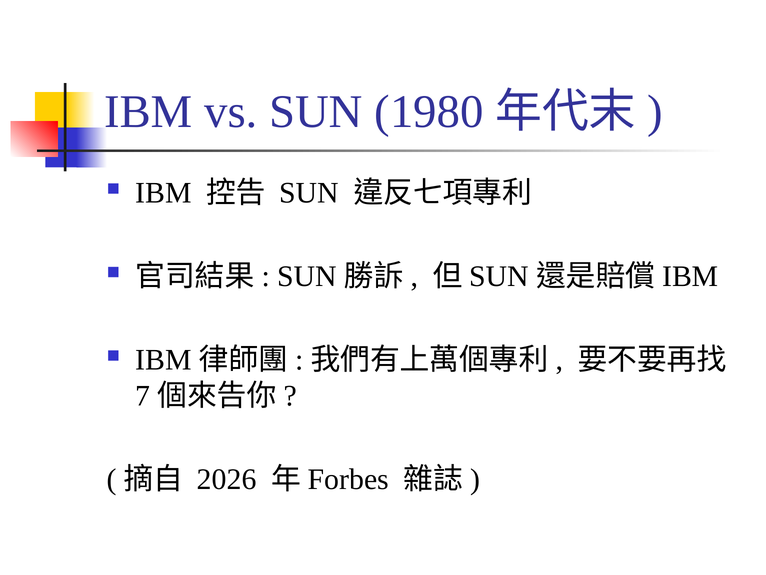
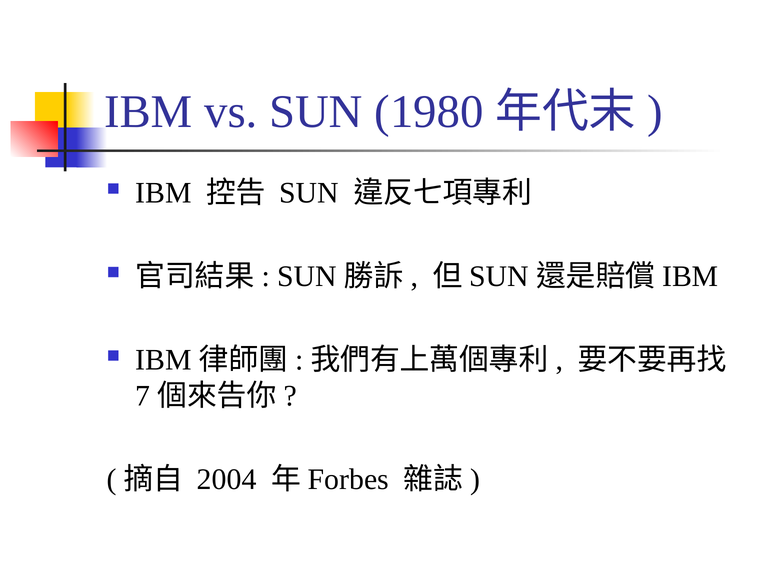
2026: 2026 -> 2004 (227, 479)
